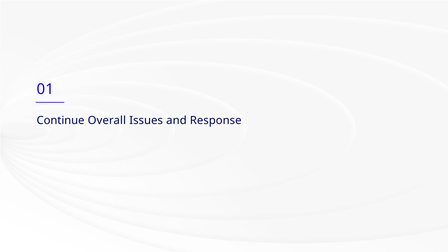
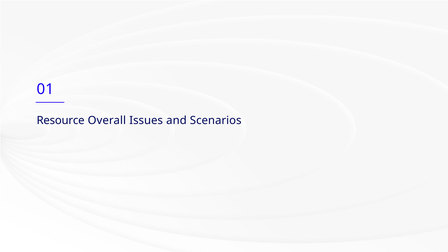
Continue: Continue -> Resource (61, 121)
Response: Response -> Scenarios (216, 121)
